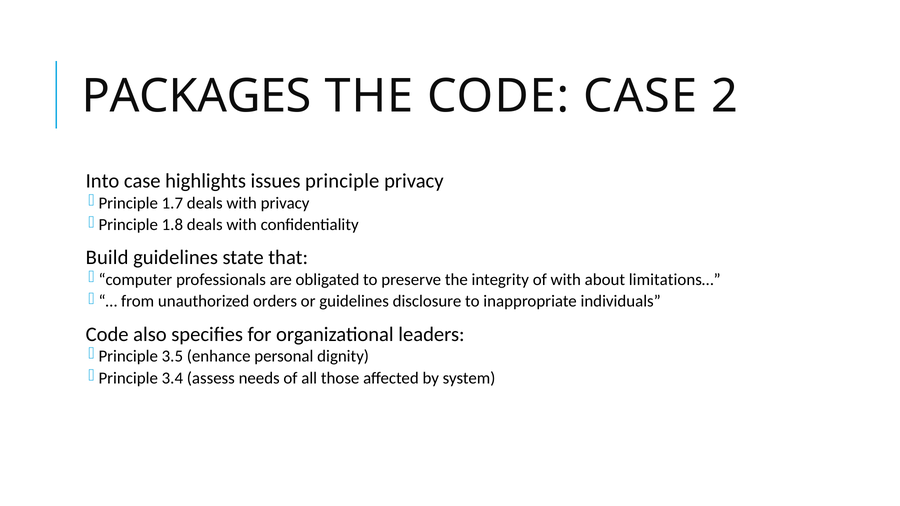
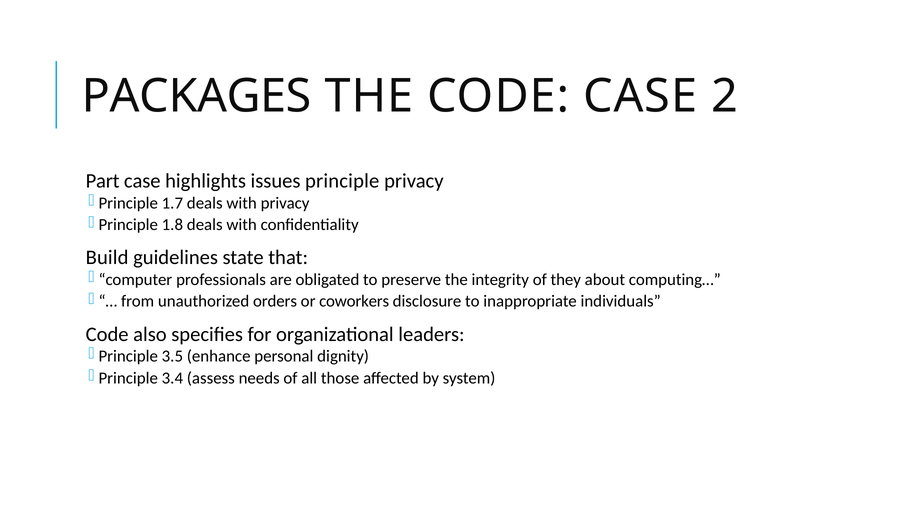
Into: Into -> Part (103, 181)
of with: with -> they (566, 280)
limitations…: limitations… -> computing… (675, 280)
or guidelines: guidelines -> coworkers (354, 302)
